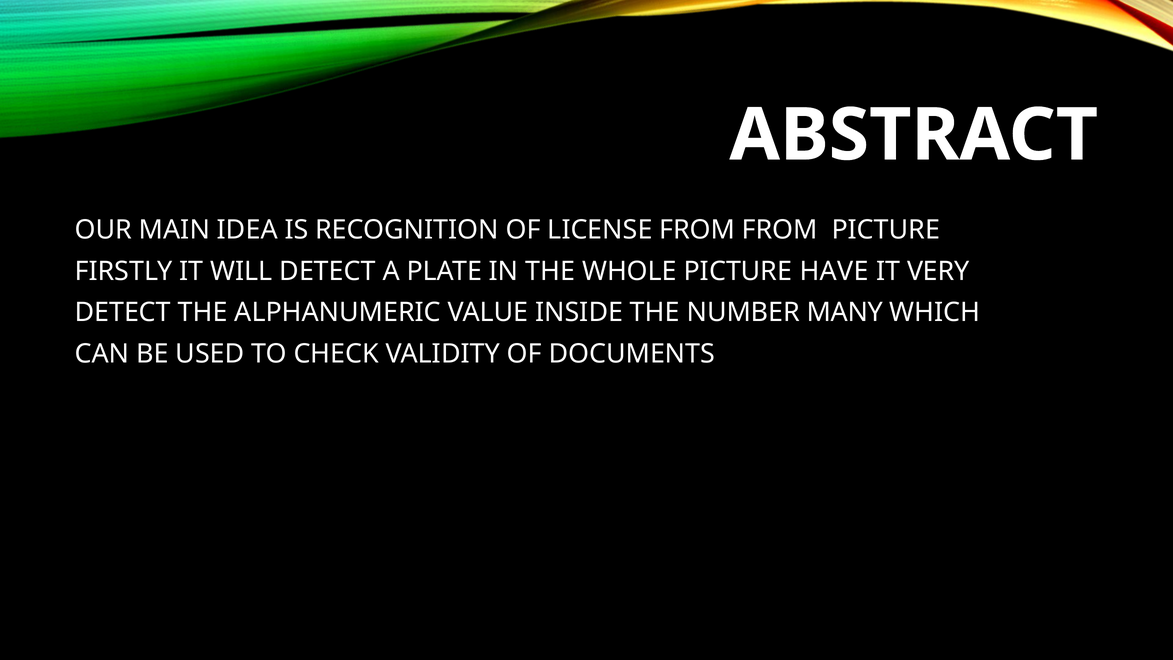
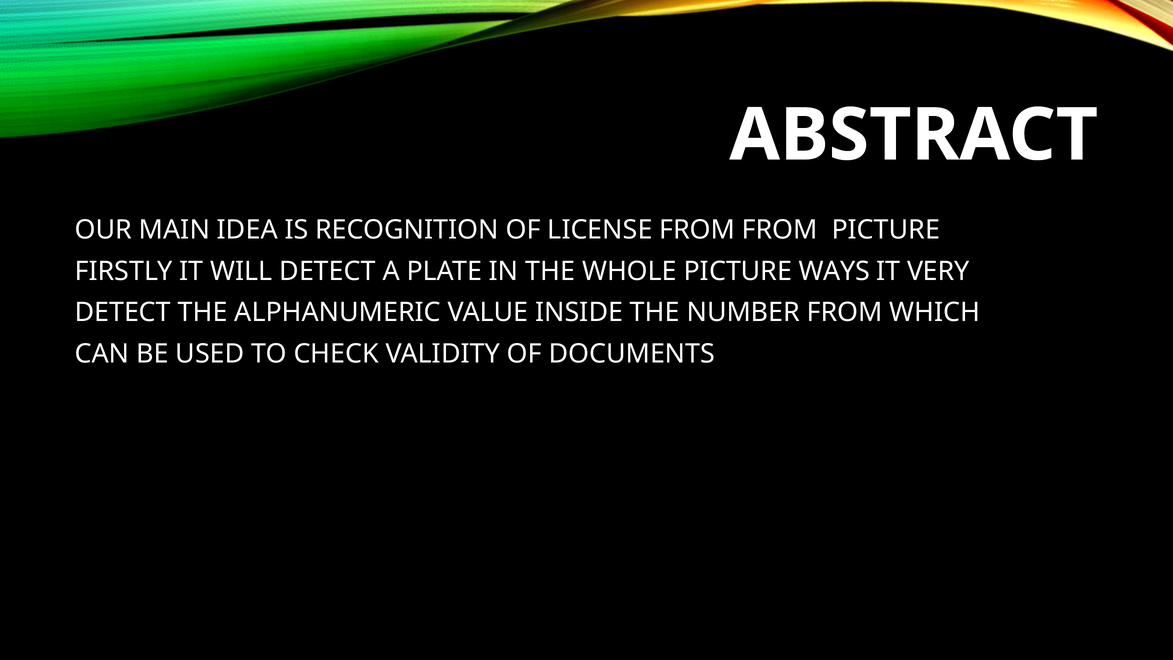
HAVE: HAVE -> WAYS (834, 271)
NUMBER MANY: MANY -> FROM (845, 312)
